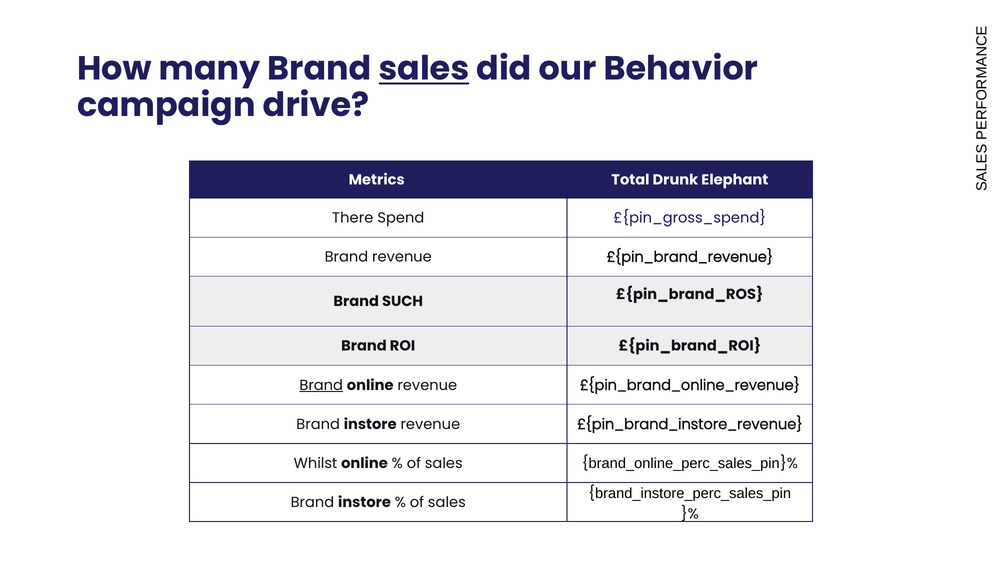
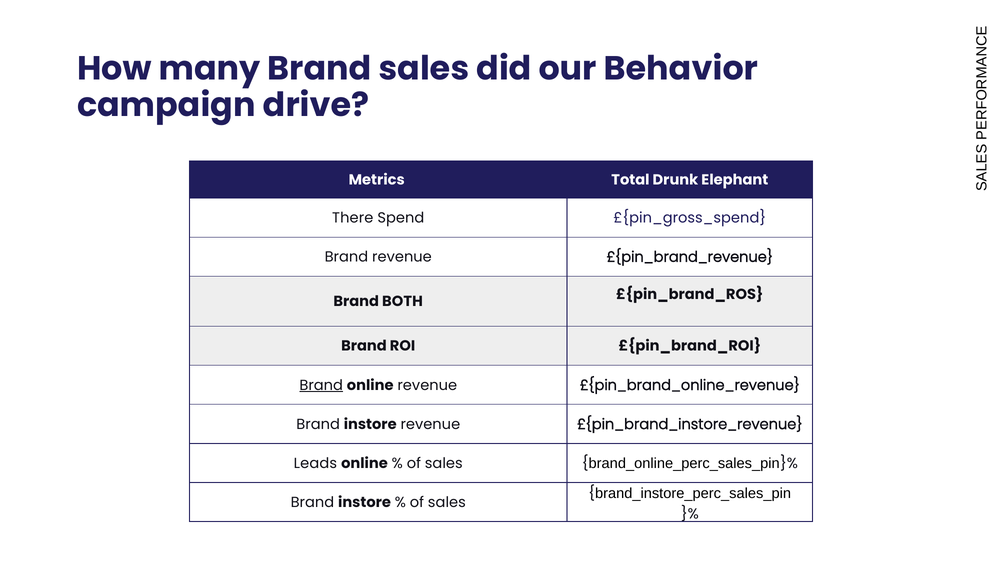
sales underline: present -> none (424, 69)
SUCH: SUCH -> BOTH (402, 301)
Whilst: Whilst -> Leads (315, 463)
